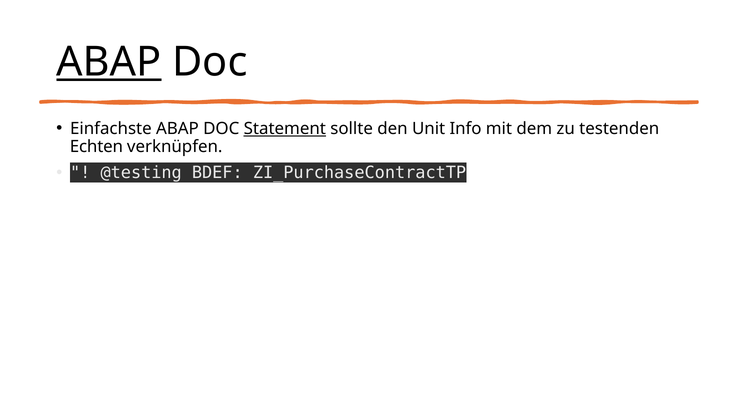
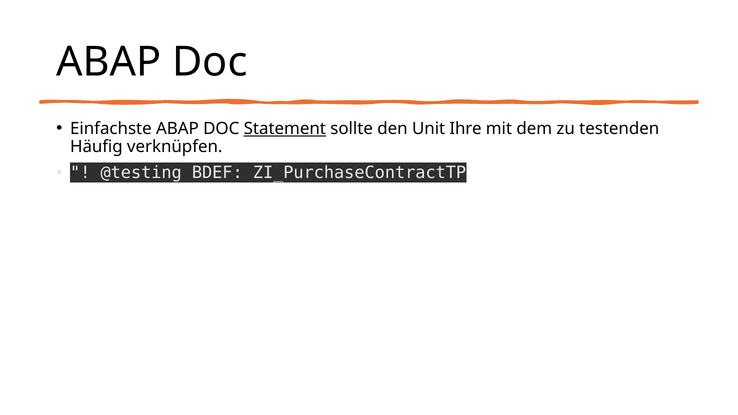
ABAP underline: present -> none (109, 62)
Info: Info -> Ihre (466, 129)
Echten: Echten -> Häufig (96, 147)
